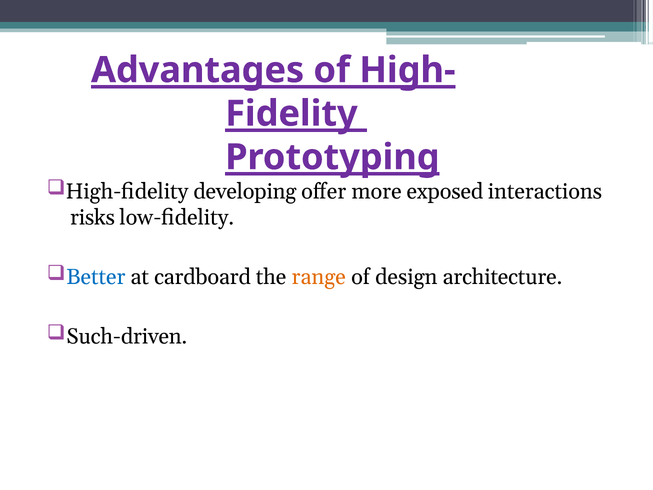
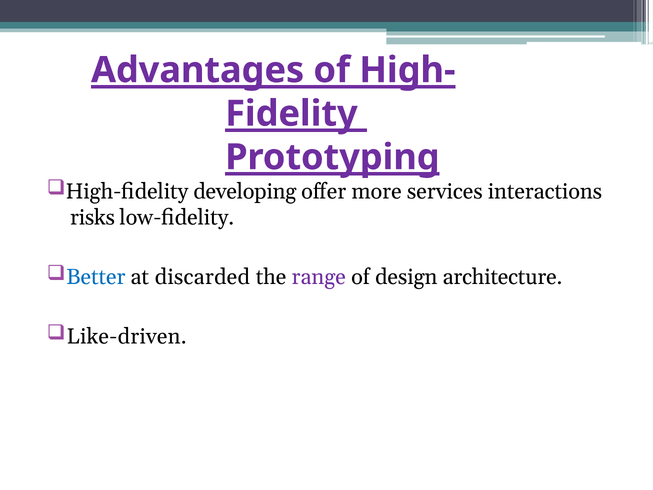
exposed: exposed -> services (445, 191)
cardboard: cardboard -> discarded (202, 277)
range colour: orange -> purple (319, 277)
Such-driven: Such-driven -> Like-driven (127, 336)
